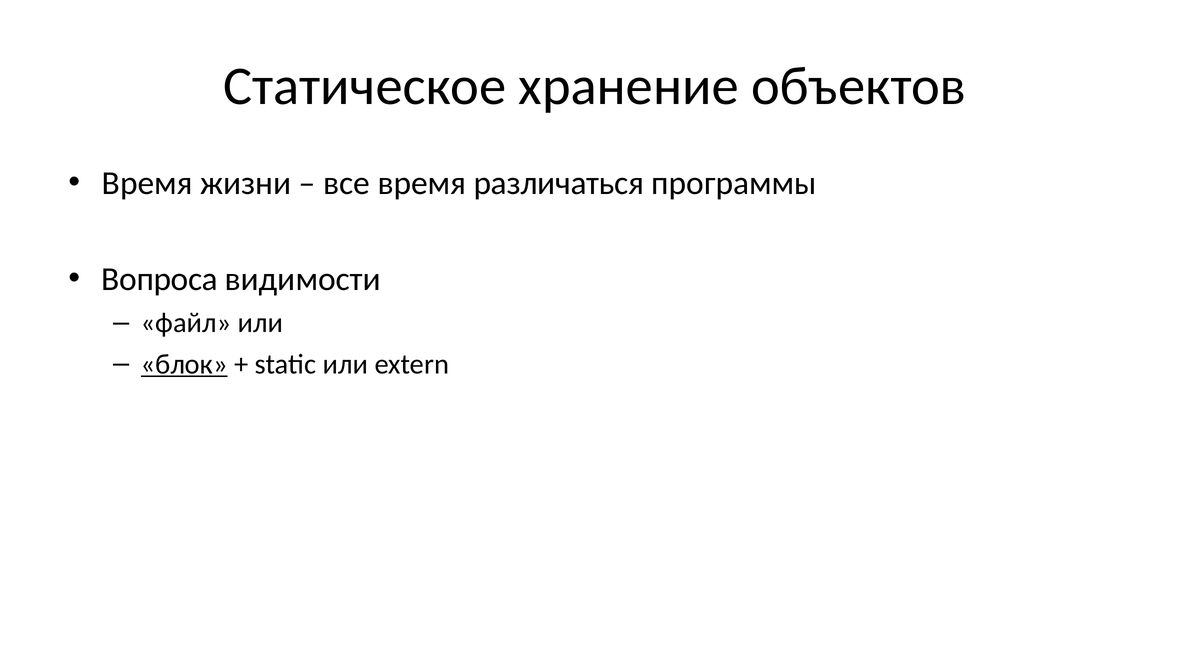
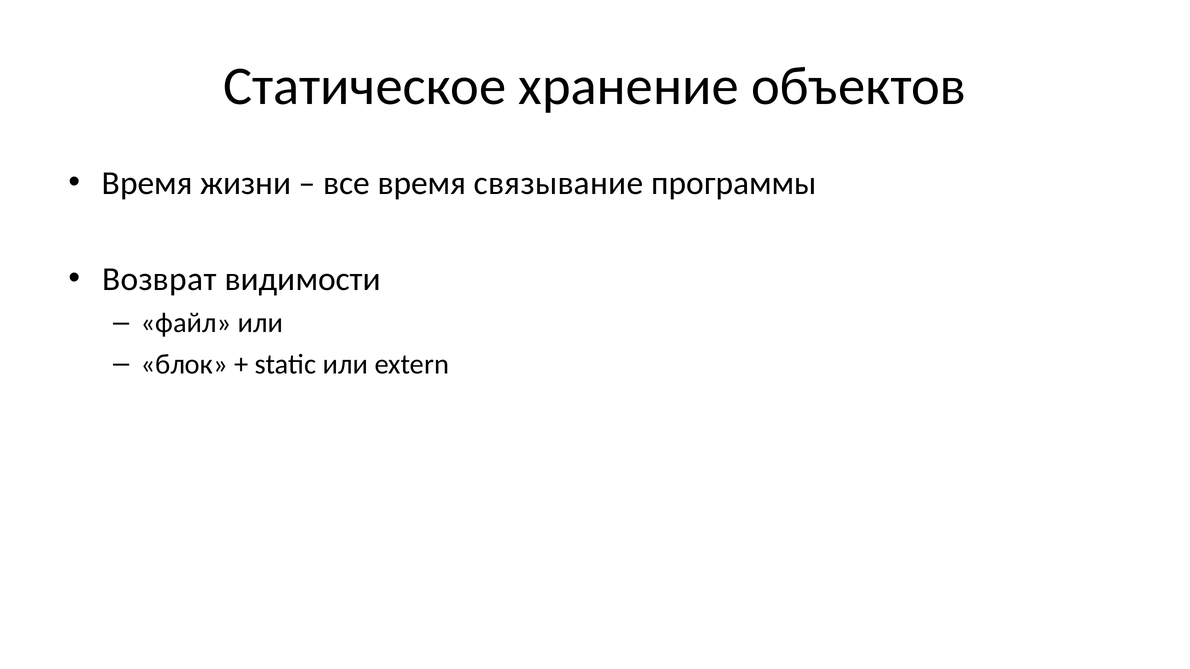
различаться: различаться -> связывание (559, 183)
Вопроса: Вопроса -> Возврат (159, 279)
блок underline: present -> none (184, 364)
